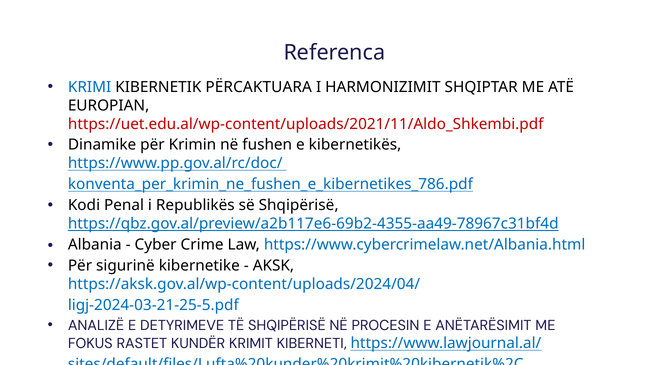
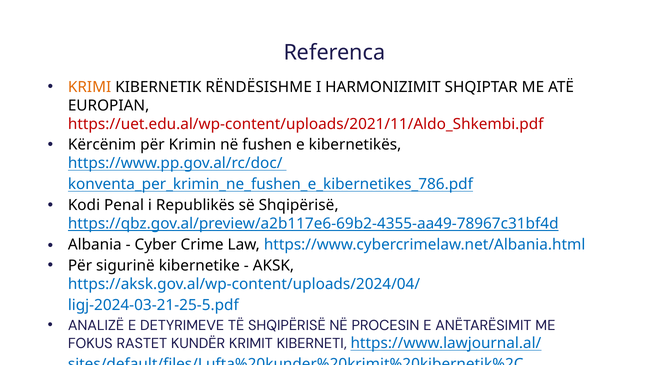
KRIMI colour: blue -> orange (90, 87)
PËRCAKTUARA: PËRCAKTUARA -> RËNDËSISHME (259, 87)
Dinamike: Dinamike -> Kërcënim (102, 145)
